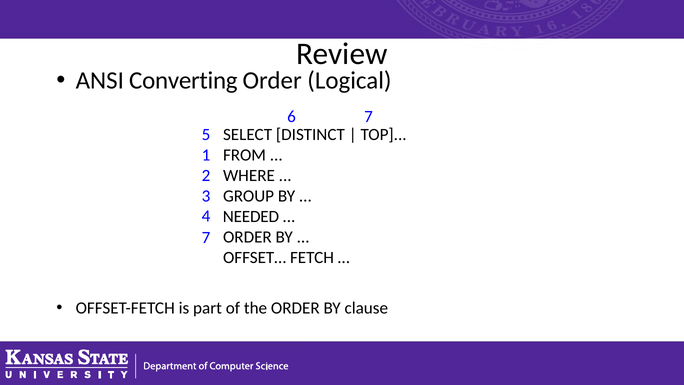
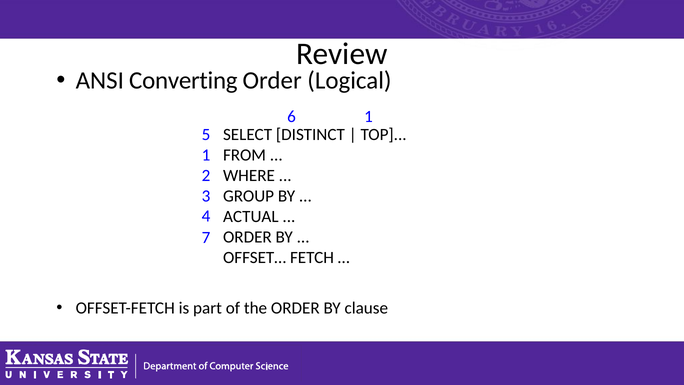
6 7: 7 -> 1 (368, 117)
NEEDED: NEEDED -> ACTUAL (251, 216)
